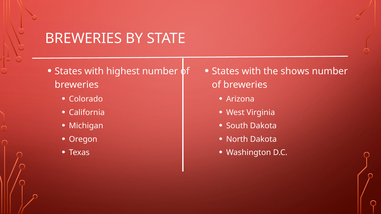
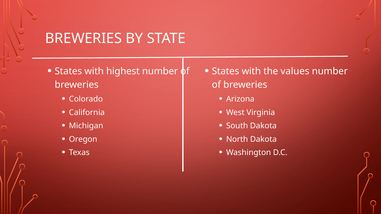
shows: shows -> values (295, 71)
